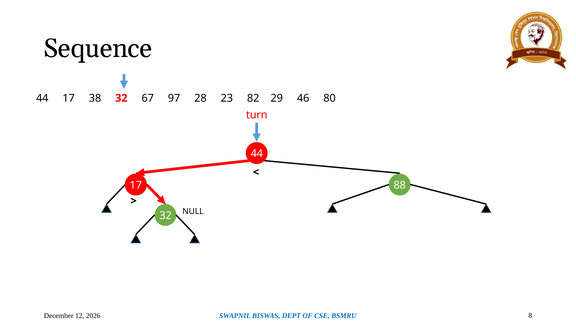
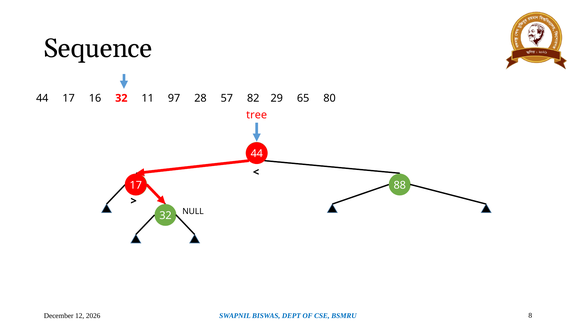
38: 38 -> 16 (95, 98)
67: 67 -> 11 (148, 98)
23: 23 -> 57 (227, 98)
46: 46 -> 65 (303, 98)
turn: turn -> tree (257, 115)
